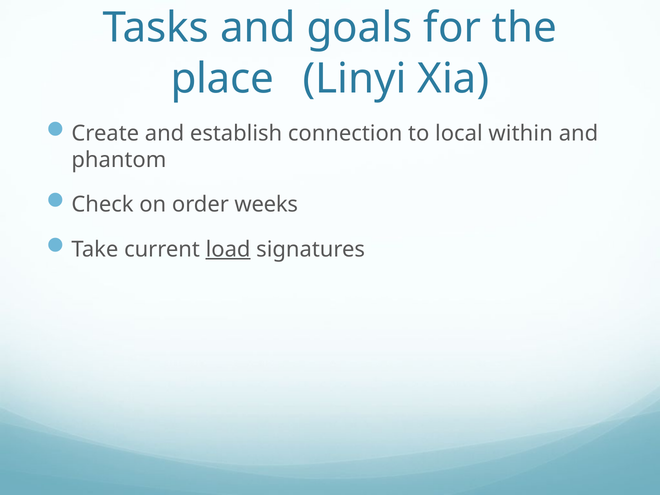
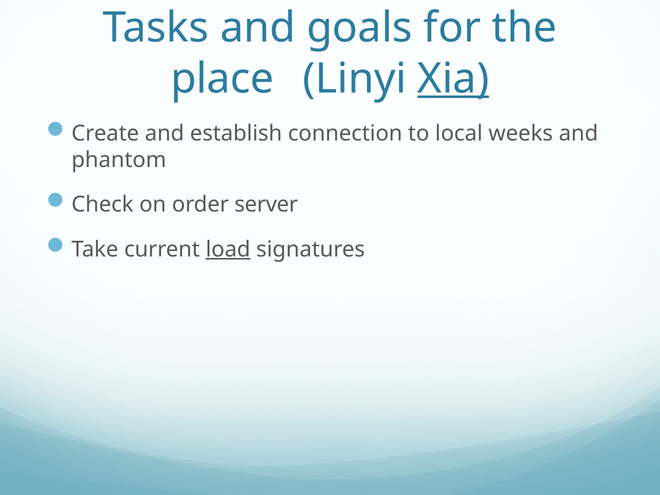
Xia underline: none -> present (453, 79)
within: within -> weeks (521, 134)
weeks: weeks -> server (266, 205)
